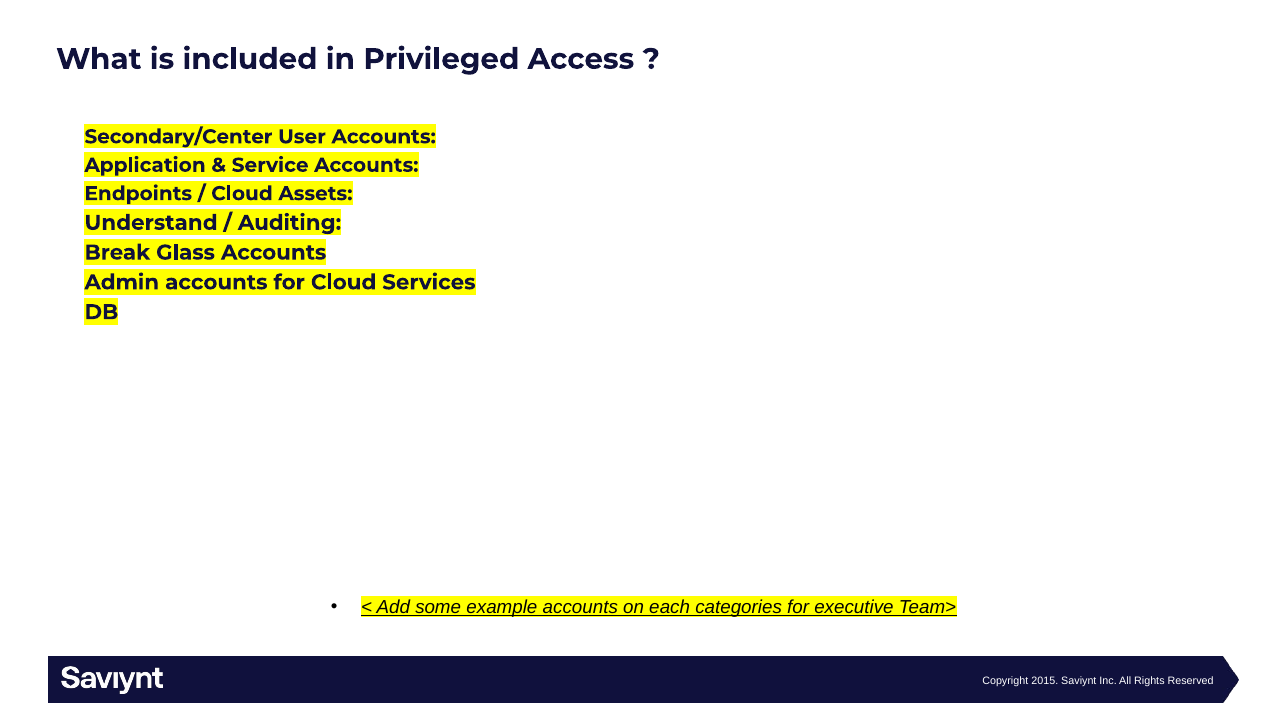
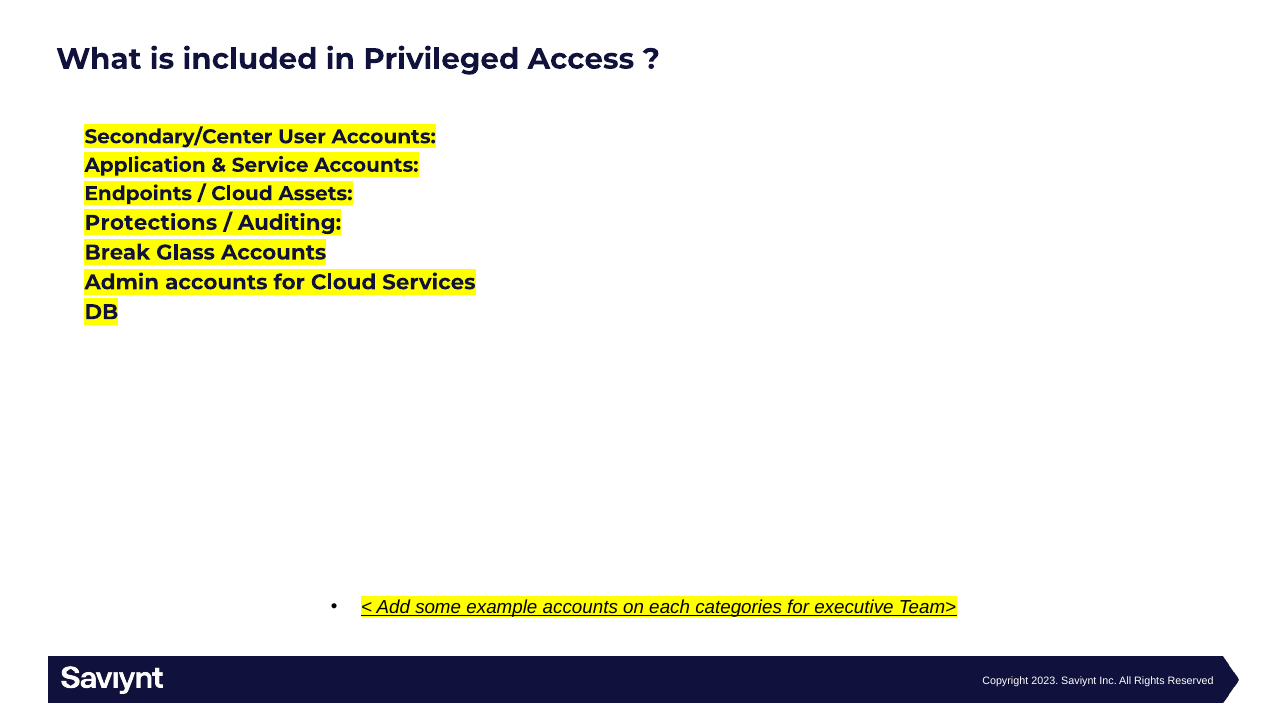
Understand: Understand -> Protections (151, 223)
2015: 2015 -> 2023 (1045, 680)
